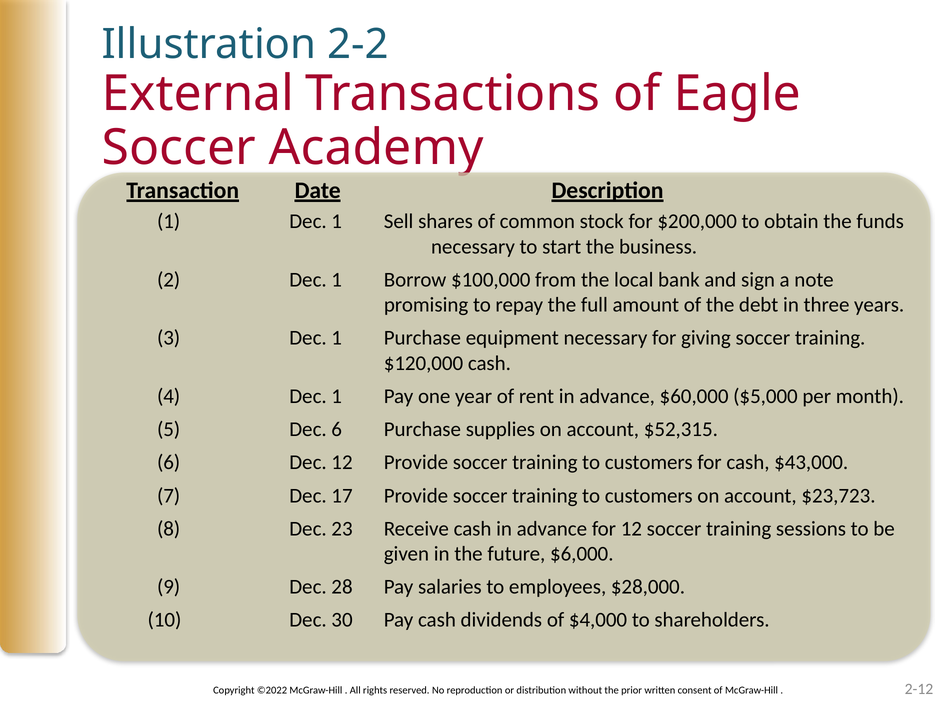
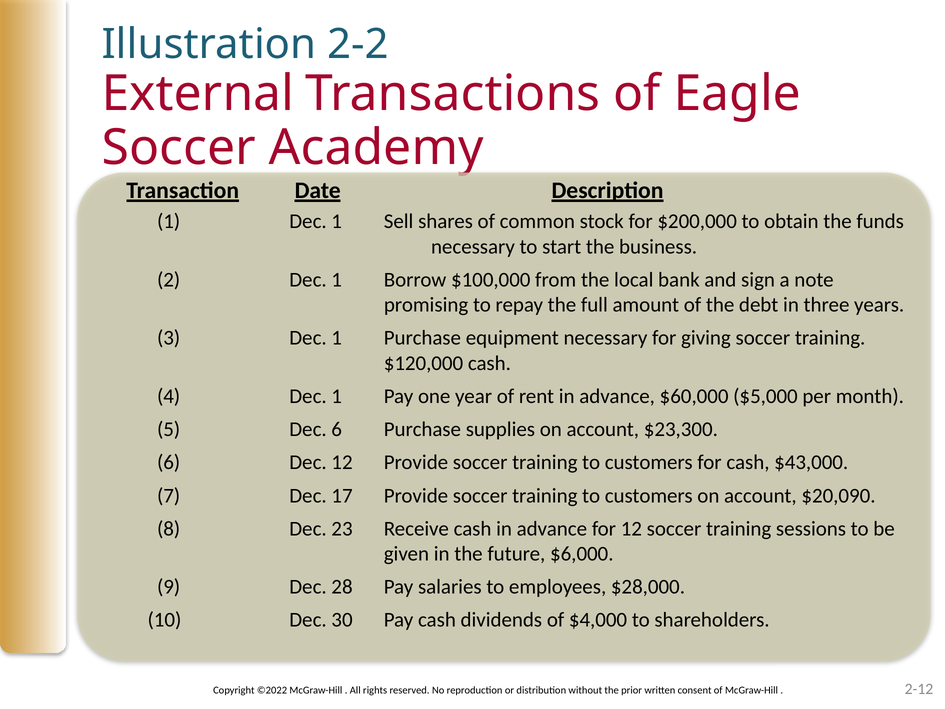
$52,315: $52,315 -> $23,300 (681, 429)
$23,723: $23,723 -> $20,090 (838, 495)
